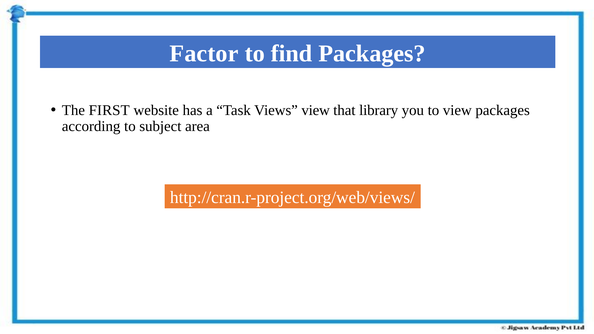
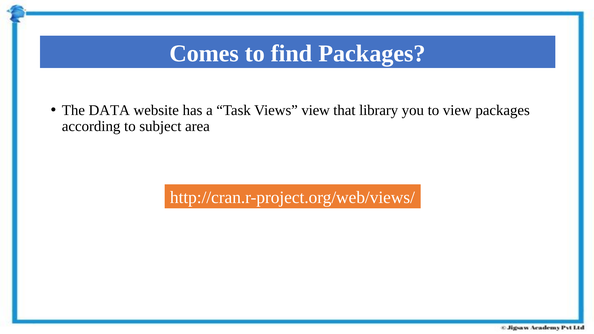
Factor: Factor -> Comes (204, 54)
FIRST: FIRST -> DATA (109, 110)
